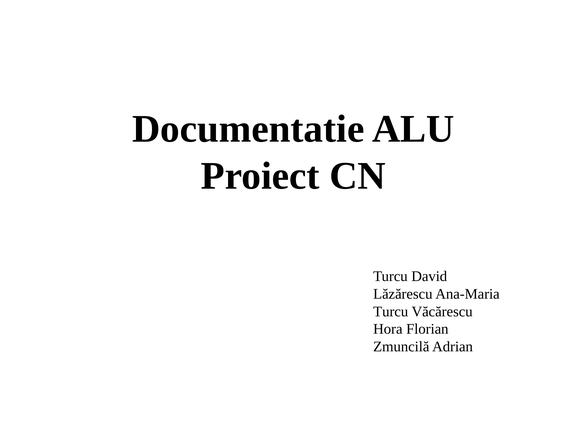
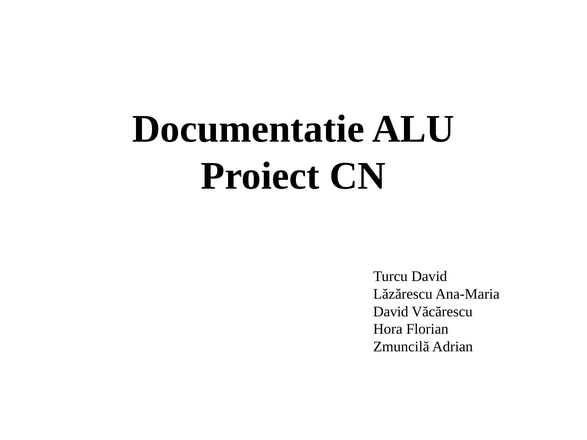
Turcu: Turcu -> David (391, 312)
